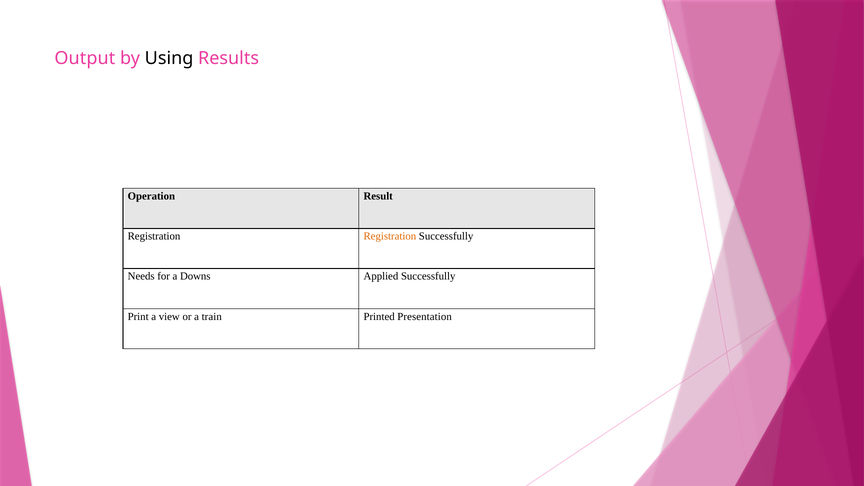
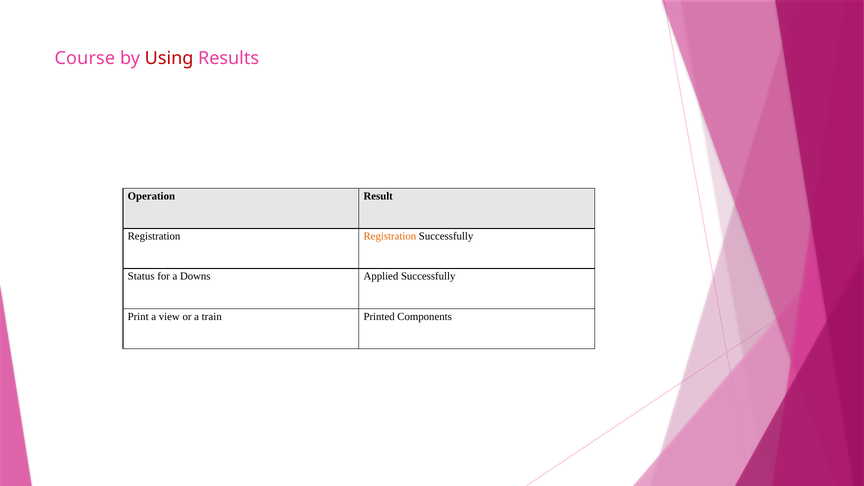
Output: Output -> Course (85, 58)
Using colour: black -> red (169, 58)
Needs: Needs -> Status (141, 276)
Presentation: Presentation -> Components (425, 317)
